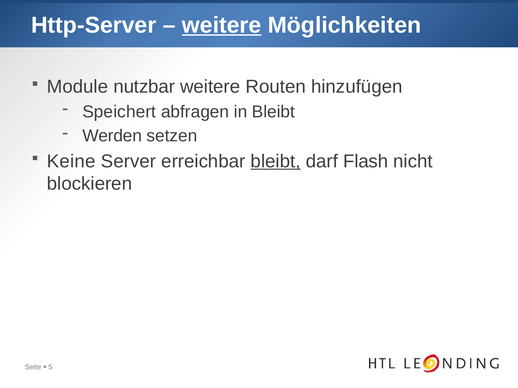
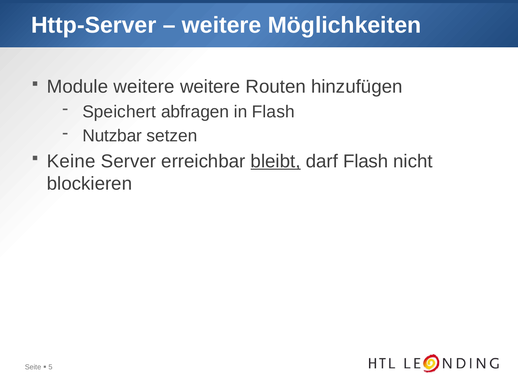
weitere underline: present -> none (222, 25)
Module nutzbar: nutzbar -> weitere (144, 87)
in Bleibt: Bleibt -> Flash (273, 112)
Werden: Werden -> Nutzbar (112, 136)
